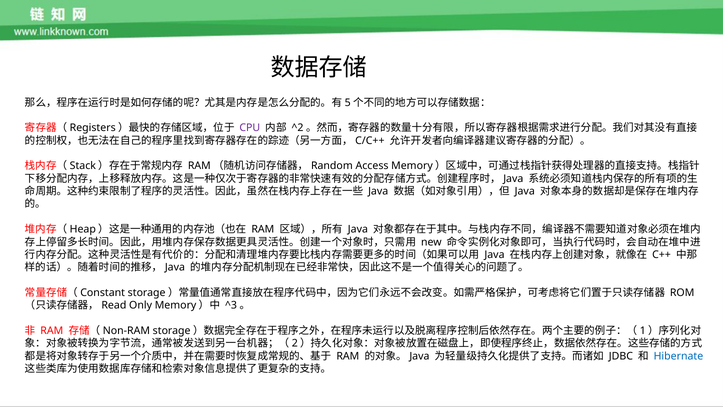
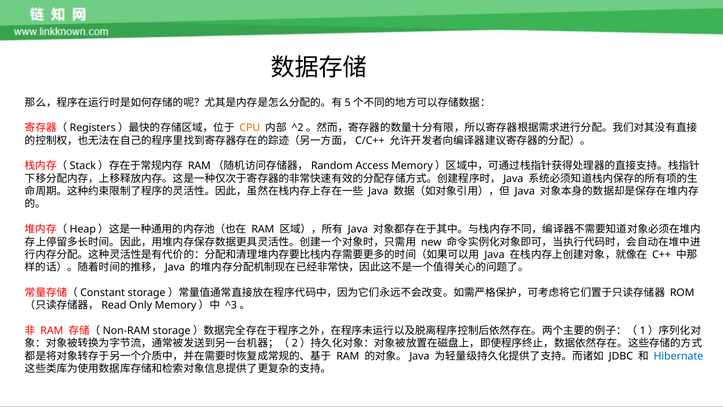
CPU colour: purple -> orange (250, 128)
